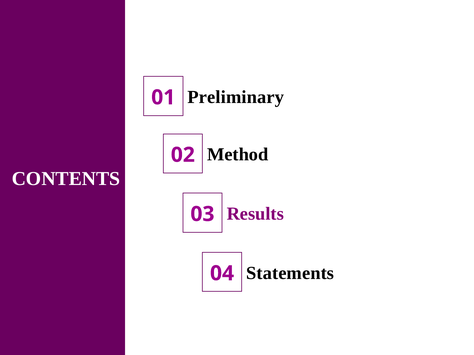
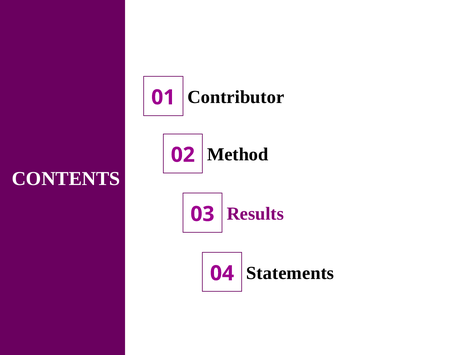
Preliminary: Preliminary -> Contributor (236, 97)
